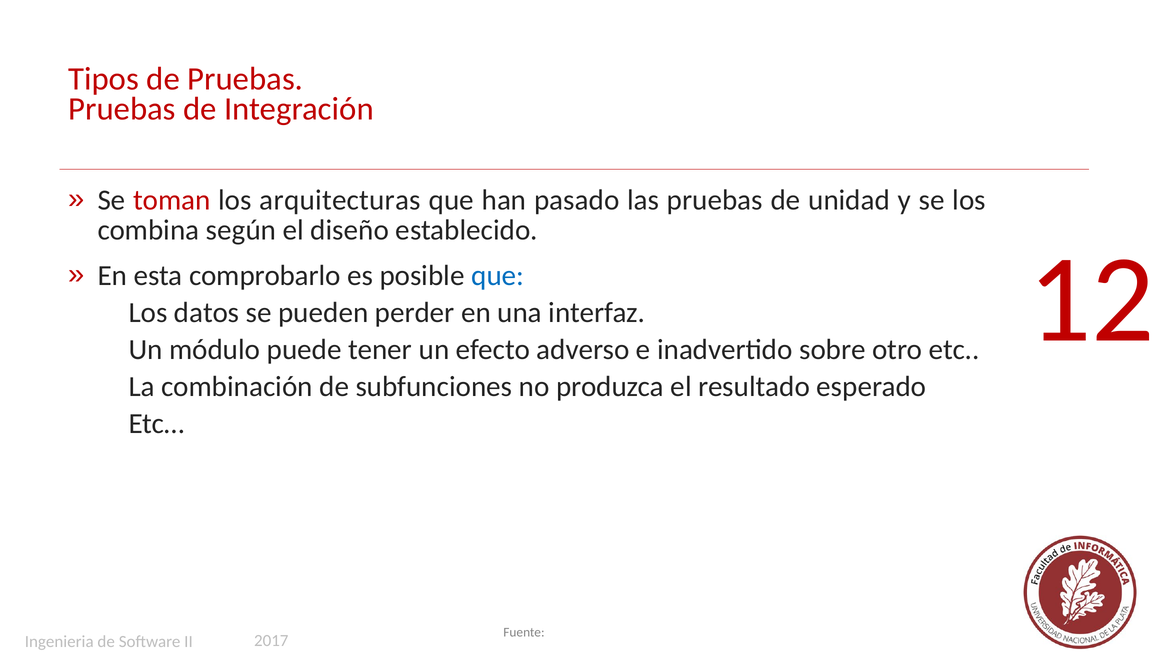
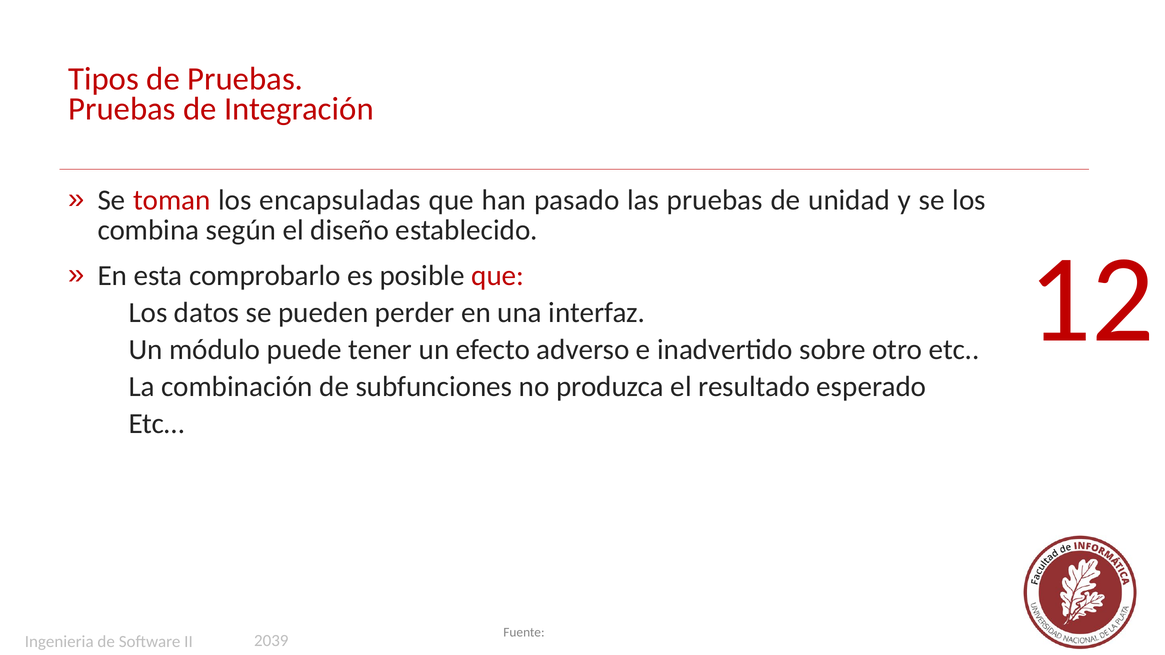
arquitecturas: arquitecturas -> encapsuladas (340, 200)
que colour: blue -> red (498, 276)
2017: 2017 -> 2039 (271, 641)
